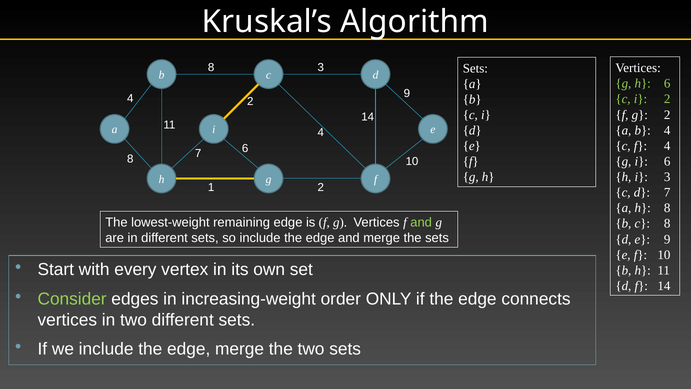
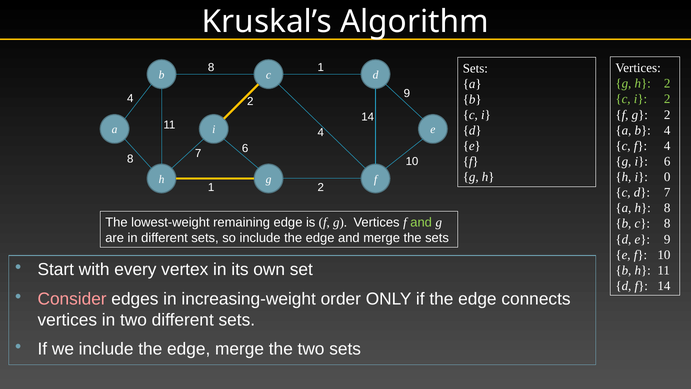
8 3: 3 -> 1 (321, 67)
h 6: 6 -> 2 (667, 84)
i 3: 3 -> 0 (667, 177)
Consider colour: light green -> pink (72, 299)
